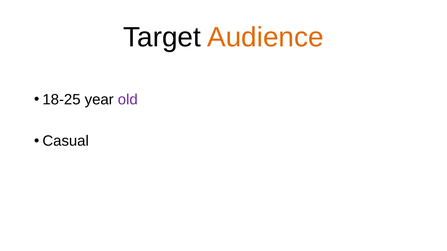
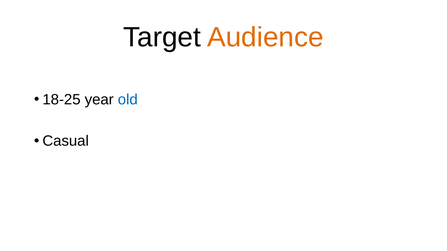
old colour: purple -> blue (128, 100)
